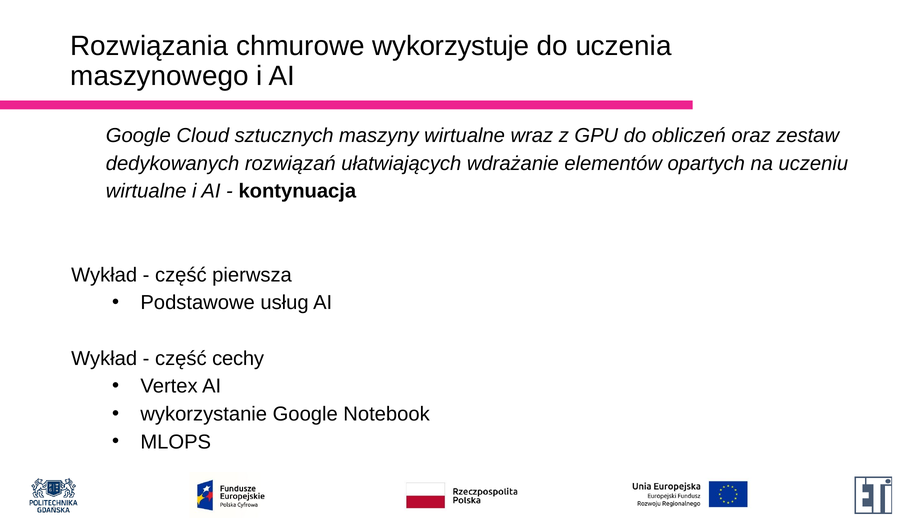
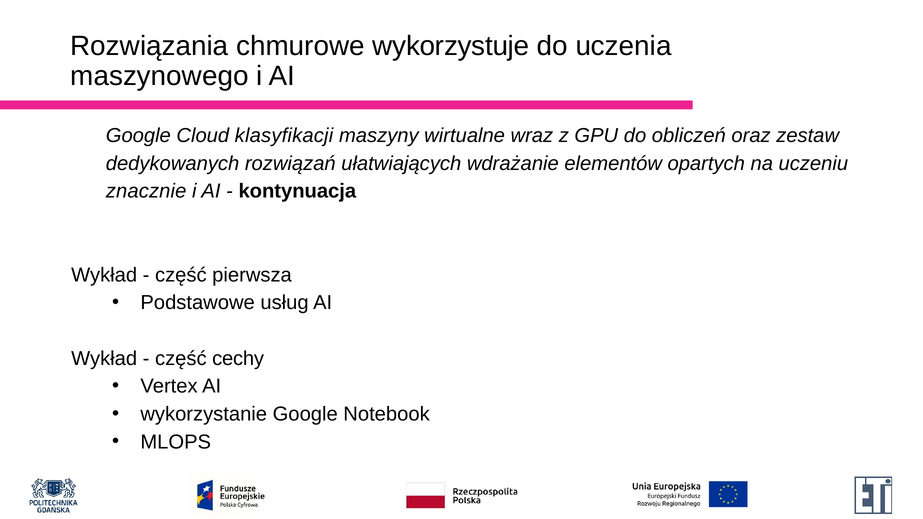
sztucznych: sztucznych -> klasyfikacji (284, 136)
wirtualne: wirtualne -> znacznie (146, 191)
